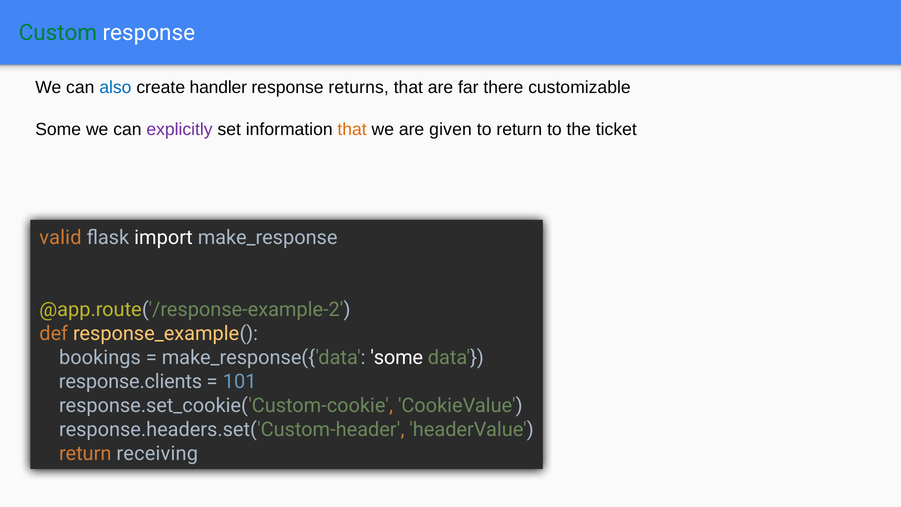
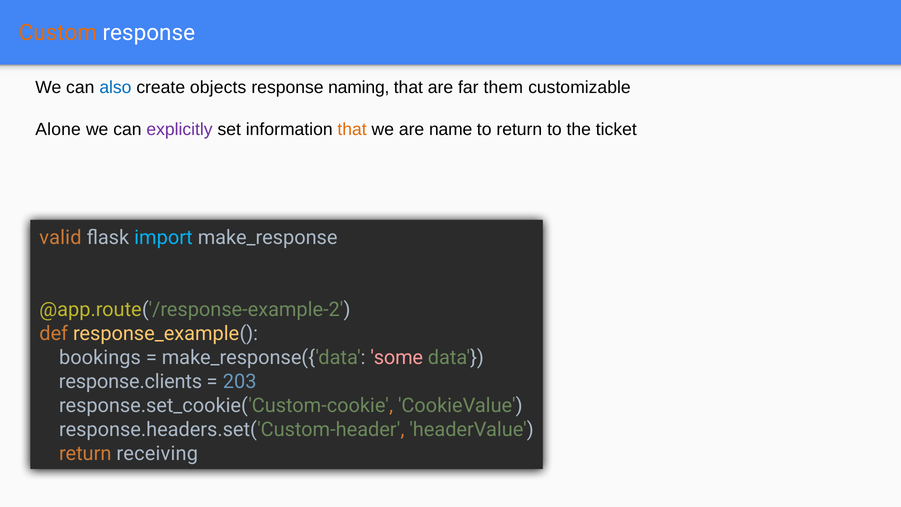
Custom colour: green -> orange (58, 33)
handler: handler -> objects (218, 87)
returns: returns -> naming (359, 87)
there: there -> them (503, 87)
Some: Some -> Alone (58, 129)
given: given -> name (451, 129)
import colour: white -> light blue (163, 238)
some colour: white -> pink (397, 358)
101: 101 -> 203 (240, 382)
